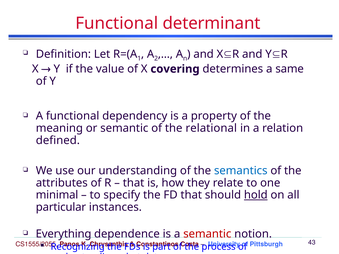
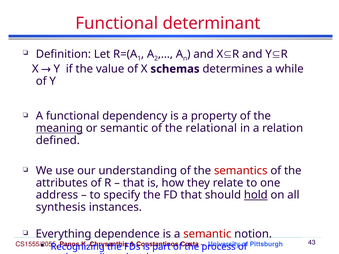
covering: covering -> schemas (175, 69)
same: same -> while (290, 69)
meaning underline: none -> present (59, 128)
semantics colour: blue -> red (241, 171)
minimal: minimal -> address (57, 195)
particular: particular -> synthesis (61, 207)
